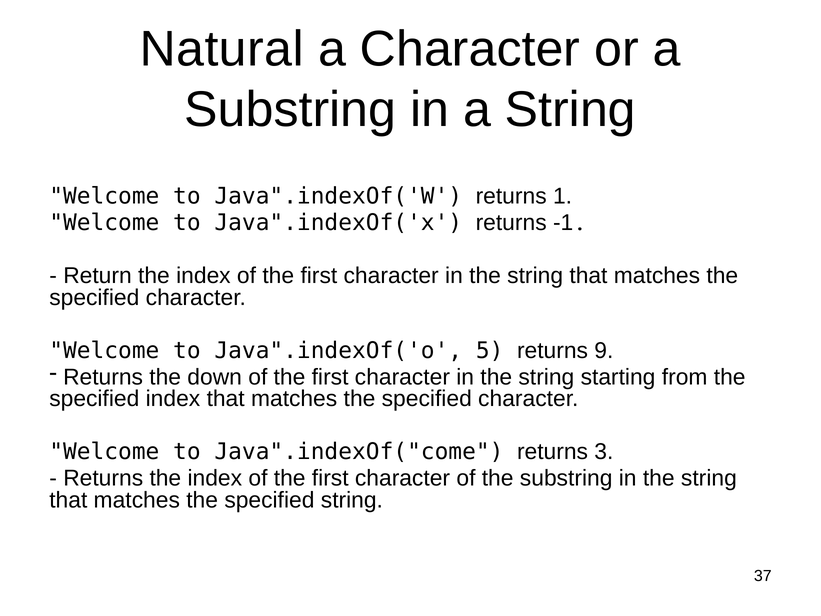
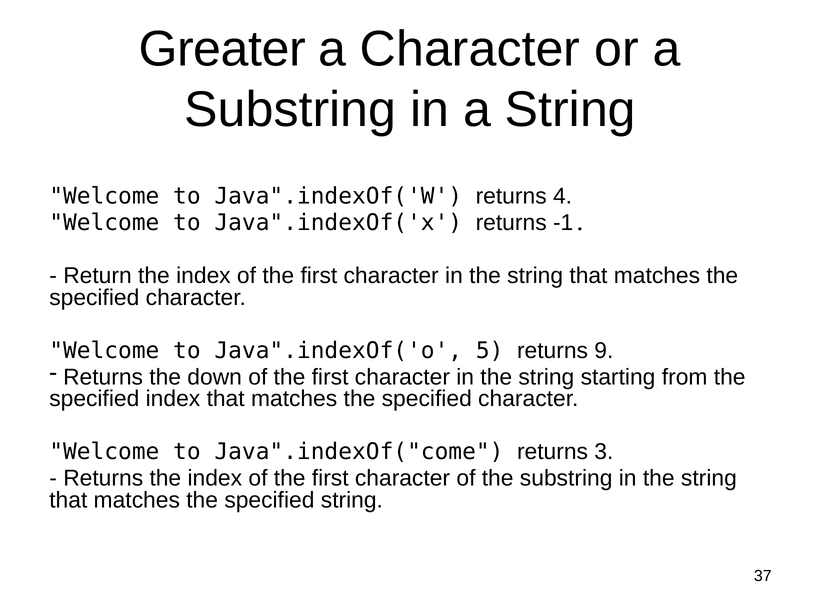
Natural: Natural -> Greater (222, 49)
1: 1 -> 4 (563, 196)
